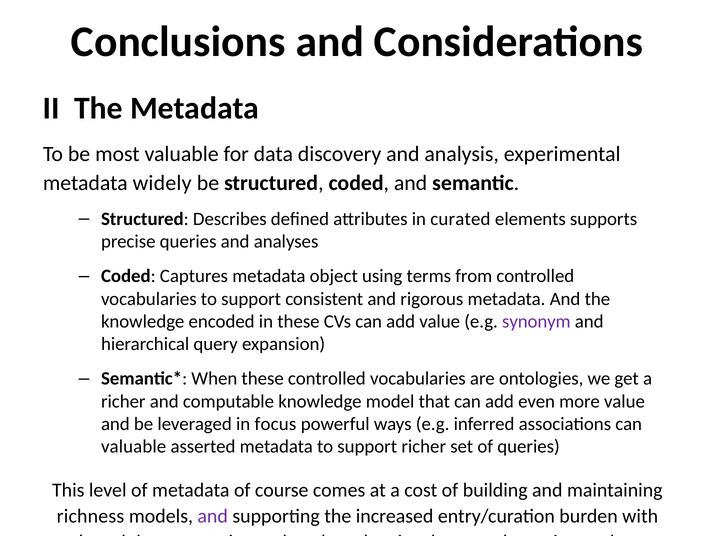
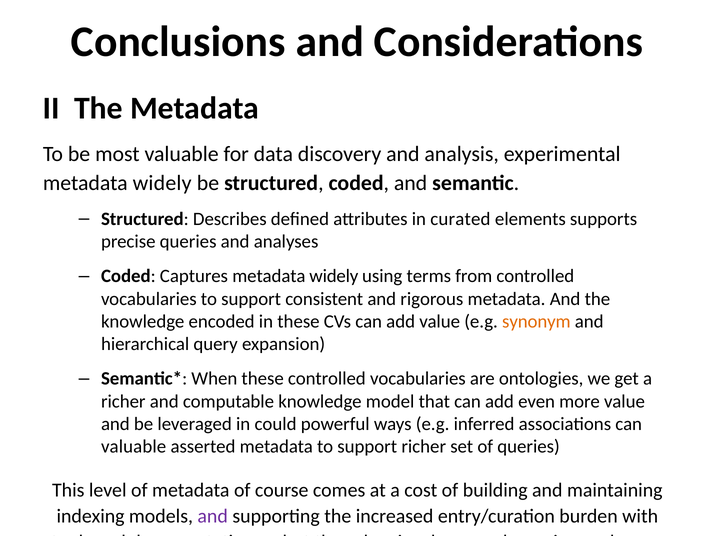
Captures metadata object: object -> widely (334, 276)
synonym colour: purple -> orange (536, 322)
focus: focus -> could (276, 424)
richness: richness -> indexing (91, 516)
